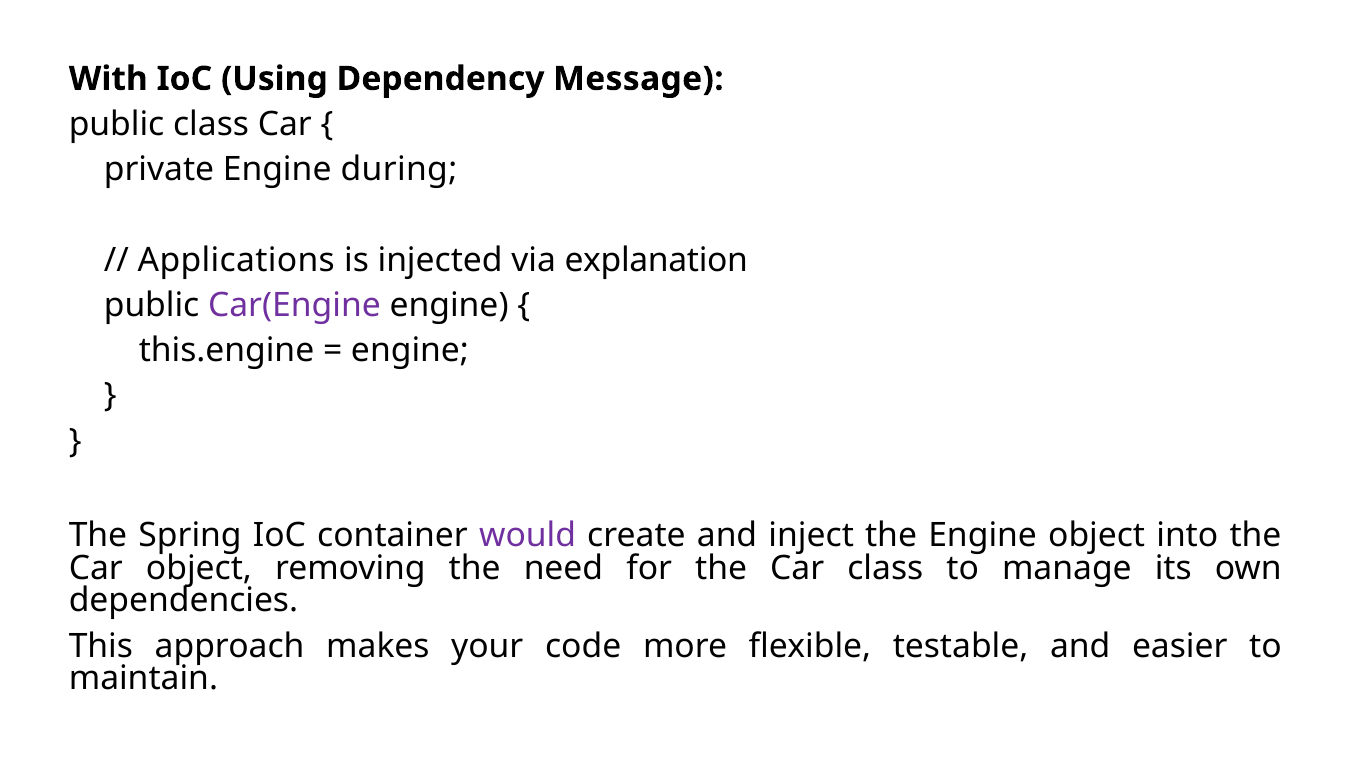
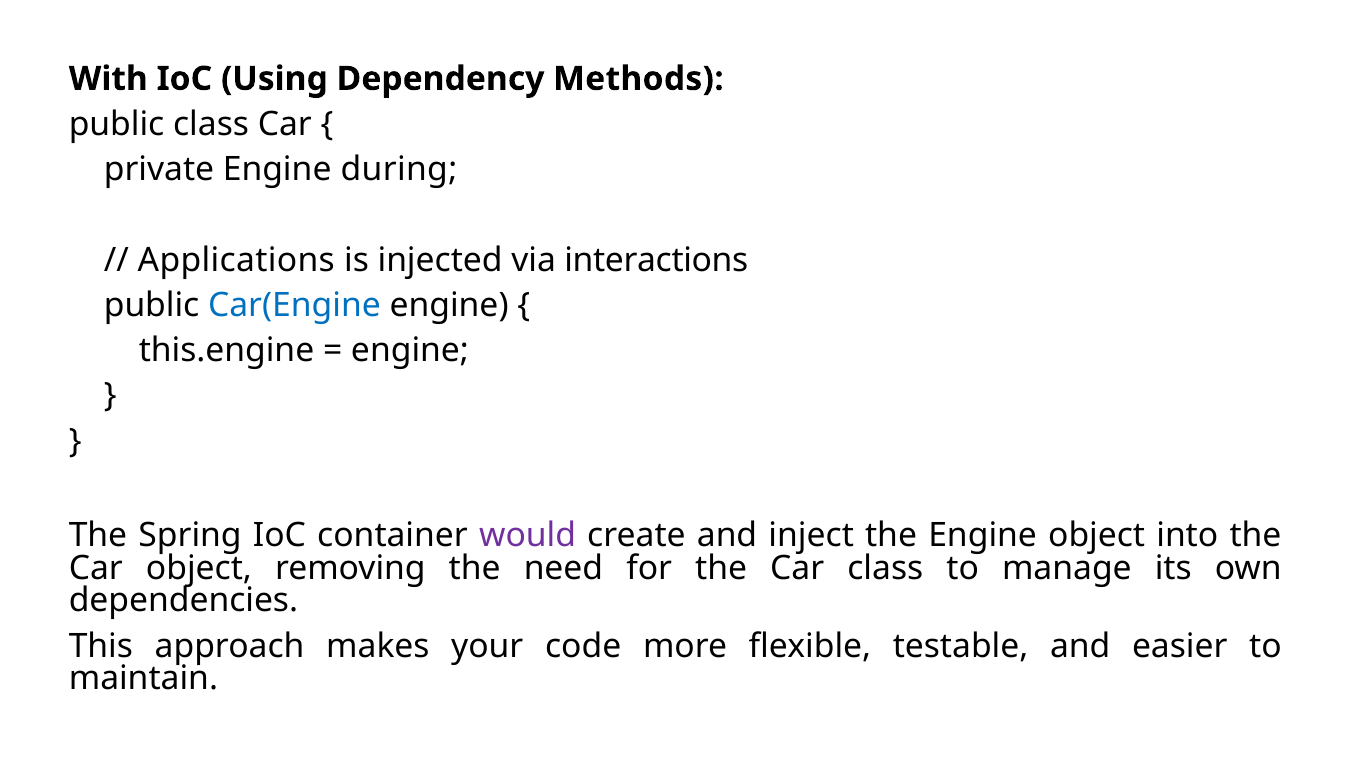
Message: Message -> Methods (638, 79)
explanation: explanation -> interactions (656, 260)
Car(Engine colour: purple -> blue (294, 305)
